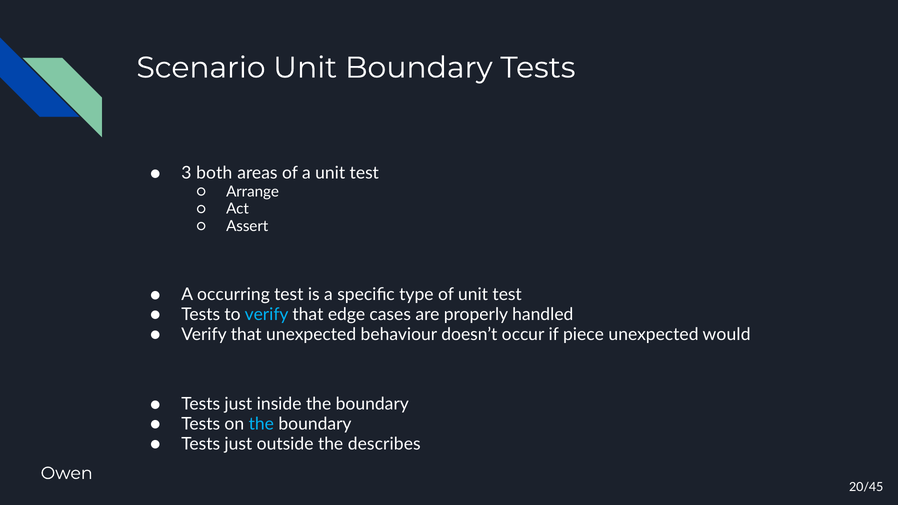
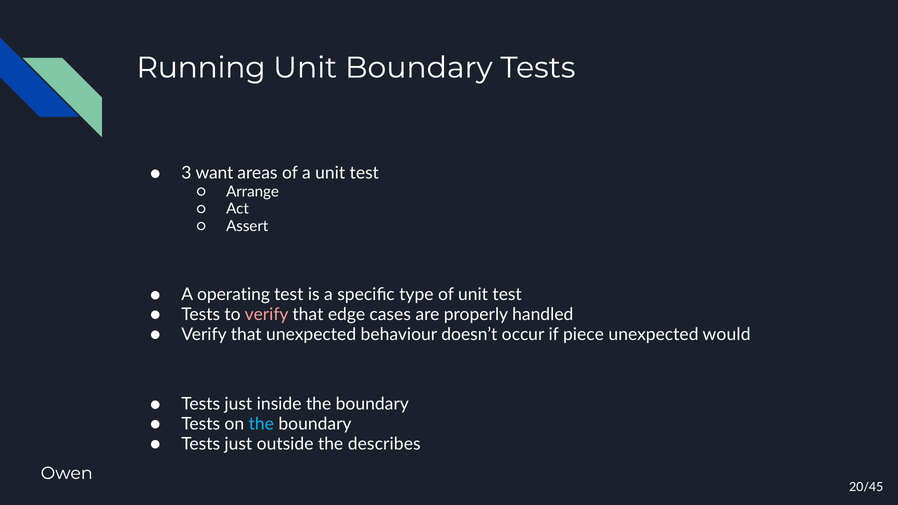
Scenario: Scenario -> Running (201, 68)
both: both -> want (214, 173)
occurring: occurring -> operating (234, 295)
verify colour: light blue -> pink (267, 315)
